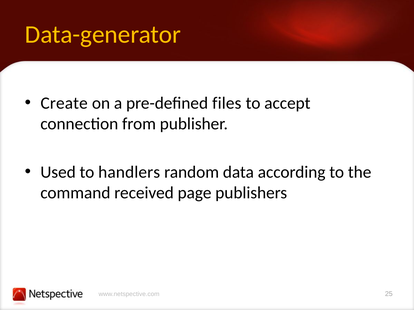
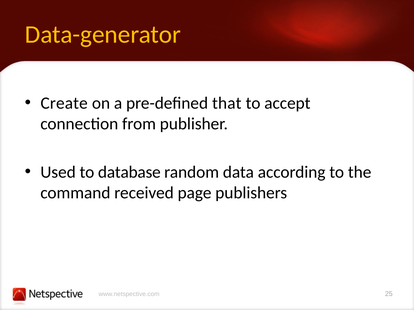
files: files -> that (227, 103)
handlers: handlers -> database (129, 172)
